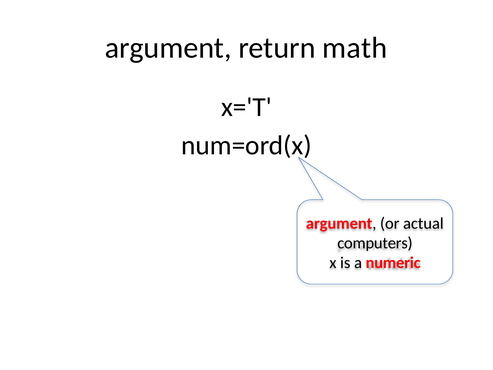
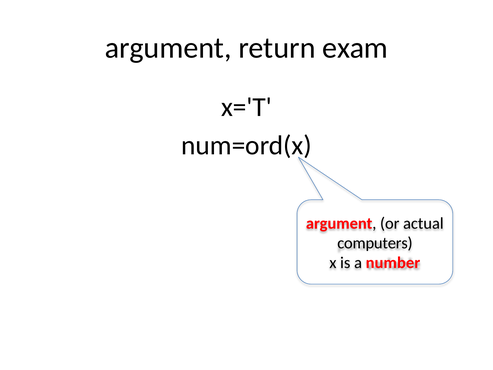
math: math -> exam (355, 48)
numeric: numeric -> number (393, 263)
